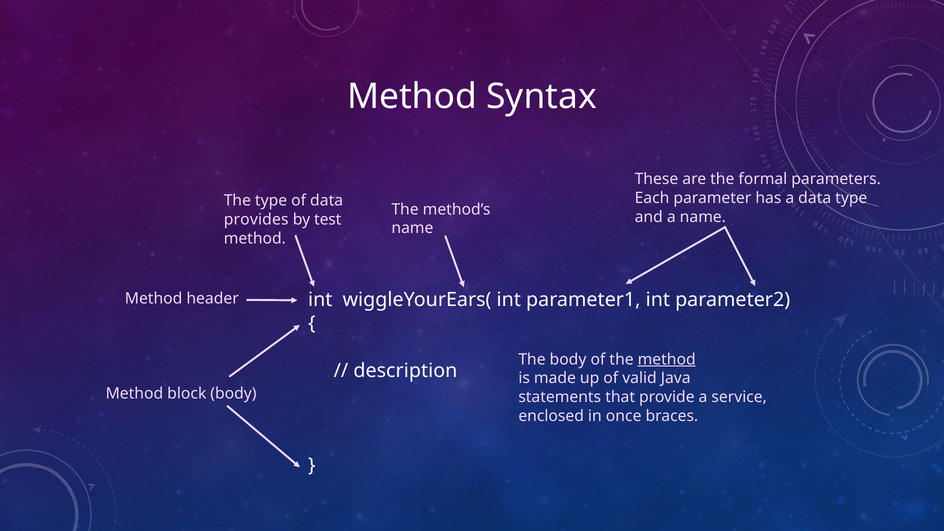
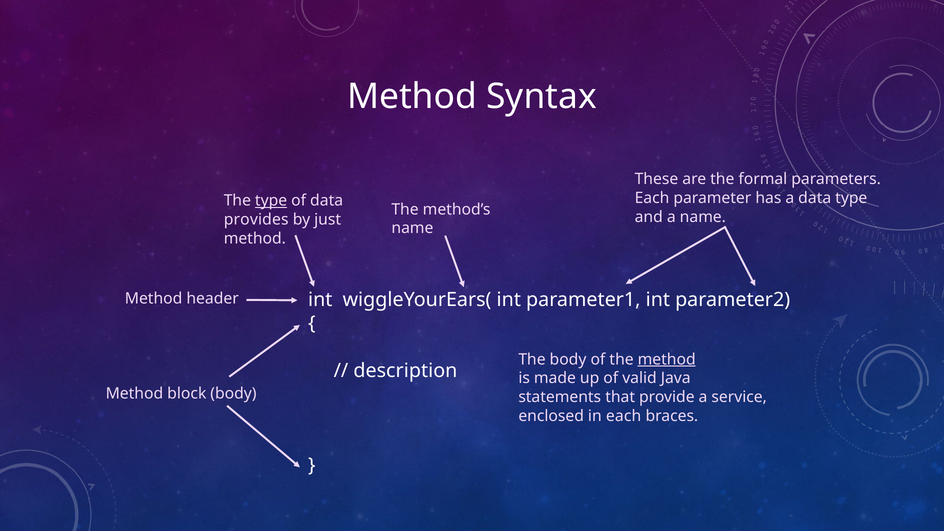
type underline: none -> present (271, 201)
test: test -> just (328, 220)
in once: once -> each (624, 416)
